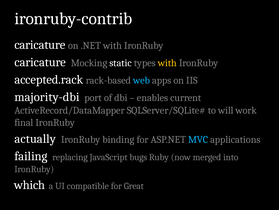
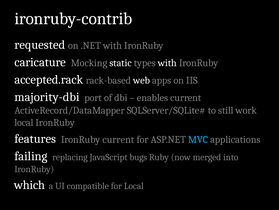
caricature: caricature -> requested (40, 45)
with colour: yellow -> white (167, 63)
web colour: light blue -> white (142, 80)
will: will -> still (226, 110)
final: final -> local (24, 122)
actually: actually -> features (35, 138)
IronRuby binding: binding -> current (118, 139)
for Great: Great -> Local (134, 185)
